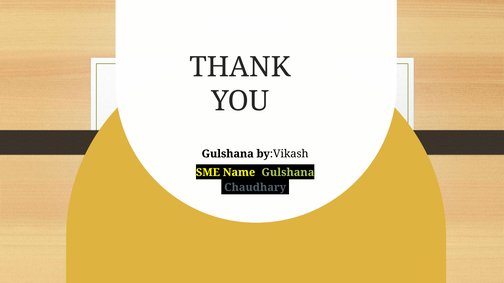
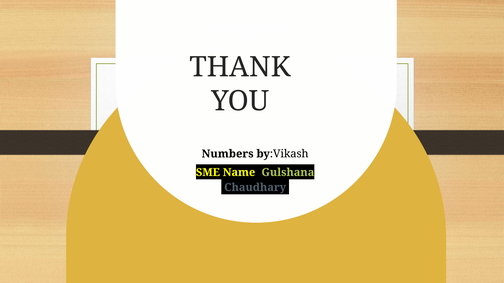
Gulshana: Gulshana -> Numbers (228, 154)
